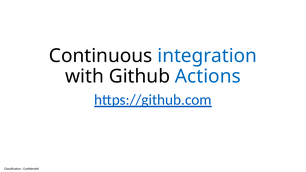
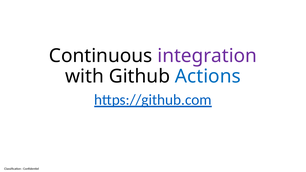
integration colour: blue -> purple (207, 56)
